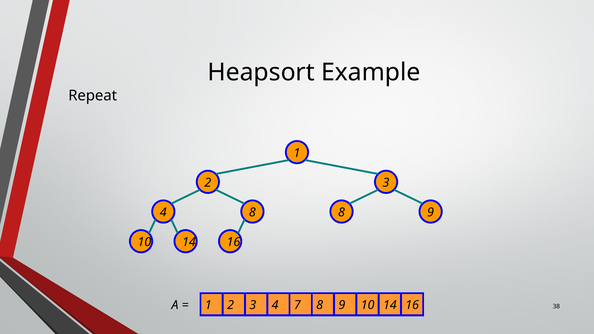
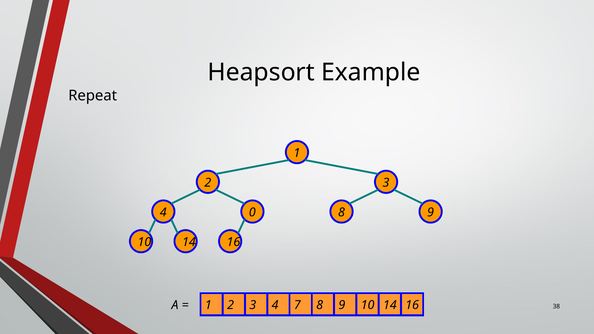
4 8: 8 -> 0 (252, 212)
